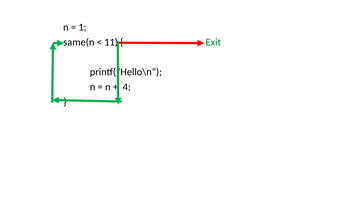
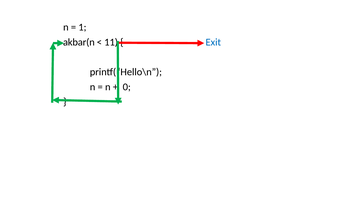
same(n: same(n -> akbar(n (79, 42)
Exit colour: green -> blue (213, 42)
4: 4 -> 0 (127, 87)
